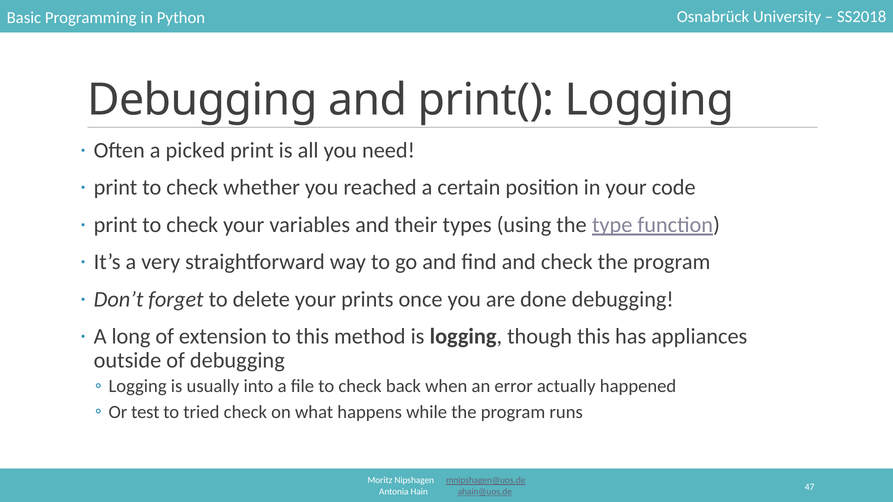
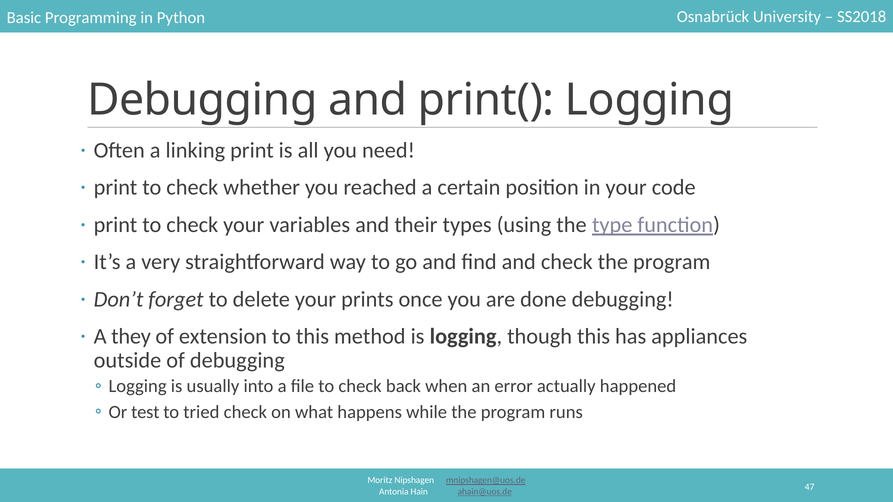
picked: picked -> linking (195, 150)
long: long -> they (131, 337)
